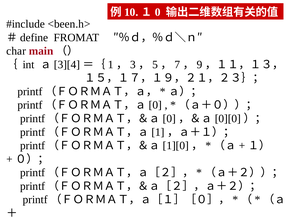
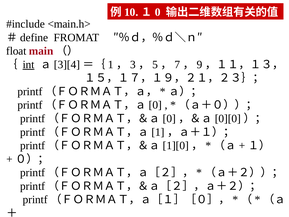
<been.h>: <been.h> -> <main.h> (69, 24)
char: char -> float (16, 51)
int underline: none -> present (29, 64)
